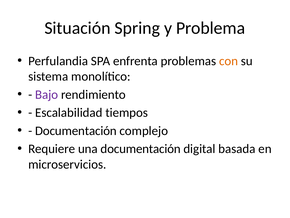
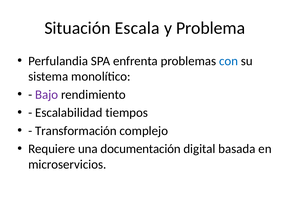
Spring: Spring -> Escala (137, 28)
con colour: orange -> blue (229, 61)
Documentación: Documentación -> Transformación (76, 130)
